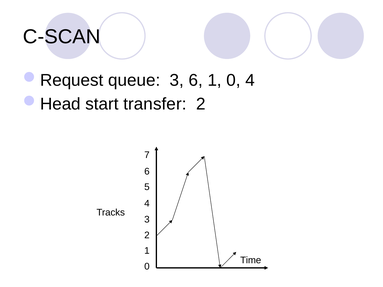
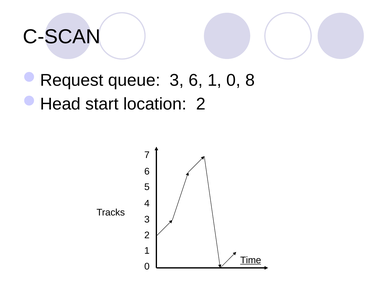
0 4: 4 -> 8 (250, 80)
transfer: transfer -> location (155, 104)
Time underline: none -> present (251, 260)
